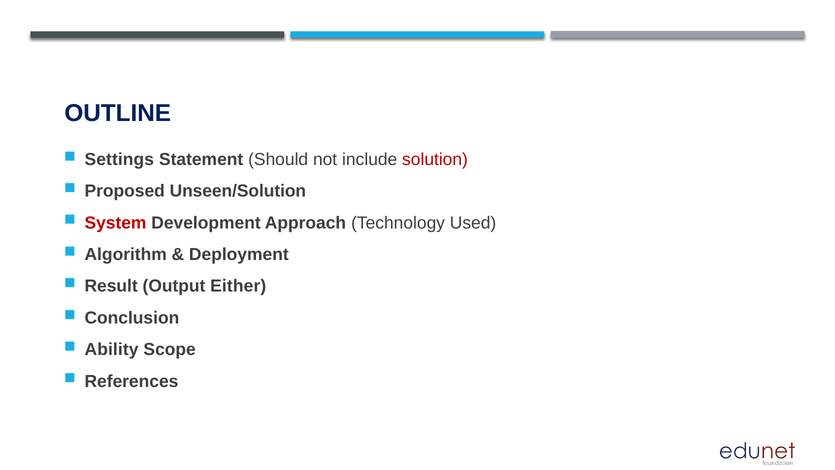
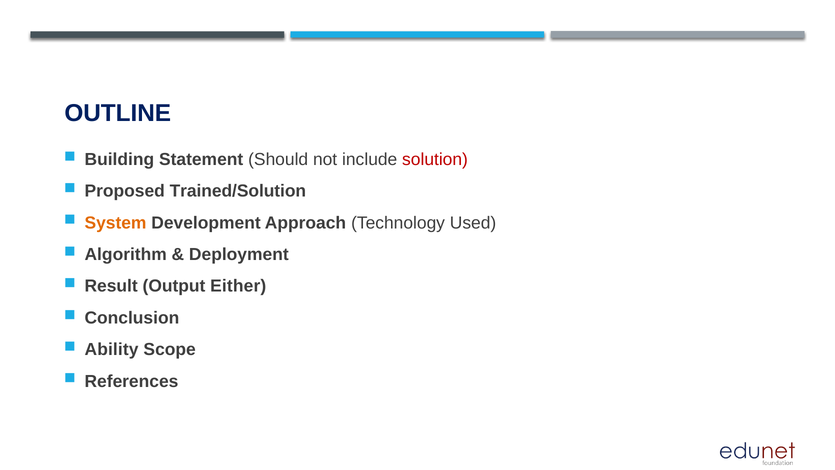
Settings: Settings -> Building (119, 159)
Unseen/Solution: Unseen/Solution -> Trained/Solution (238, 191)
System colour: red -> orange (116, 223)
